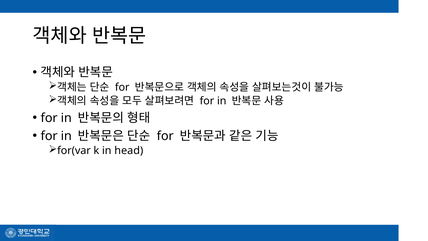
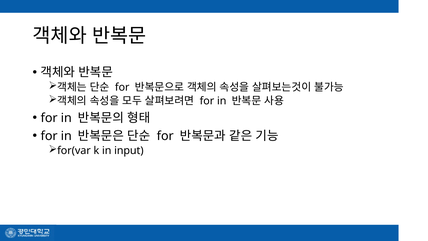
head: head -> input (129, 151)
